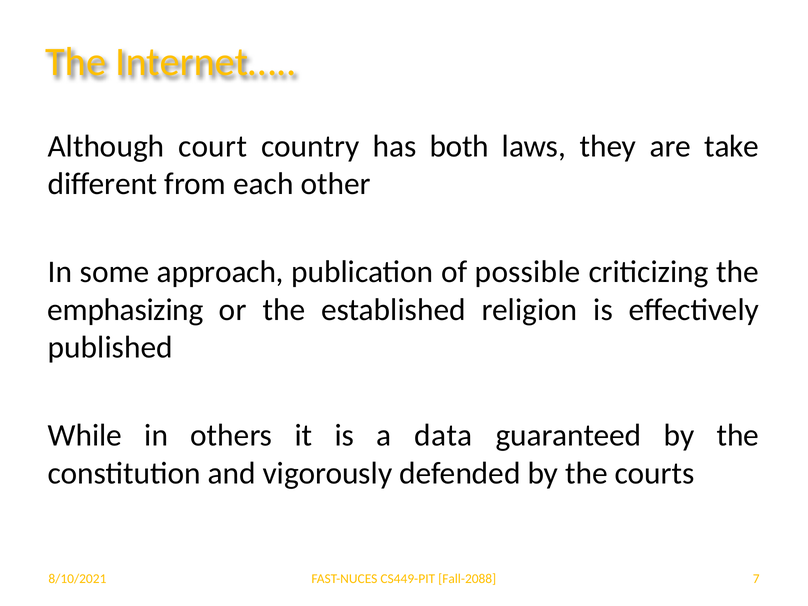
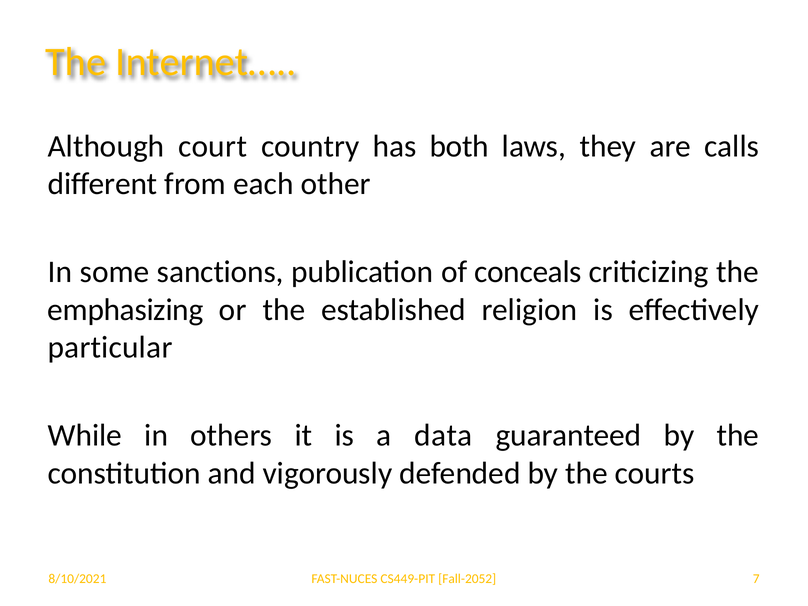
take: take -> calls (732, 146)
approach: approach -> sanctions (220, 272)
possible: possible -> conceals (528, 272)
published: published -> particular (110, 348)
Fall-2088: Fall-2088 -> Fall-2052 (467, 579)
